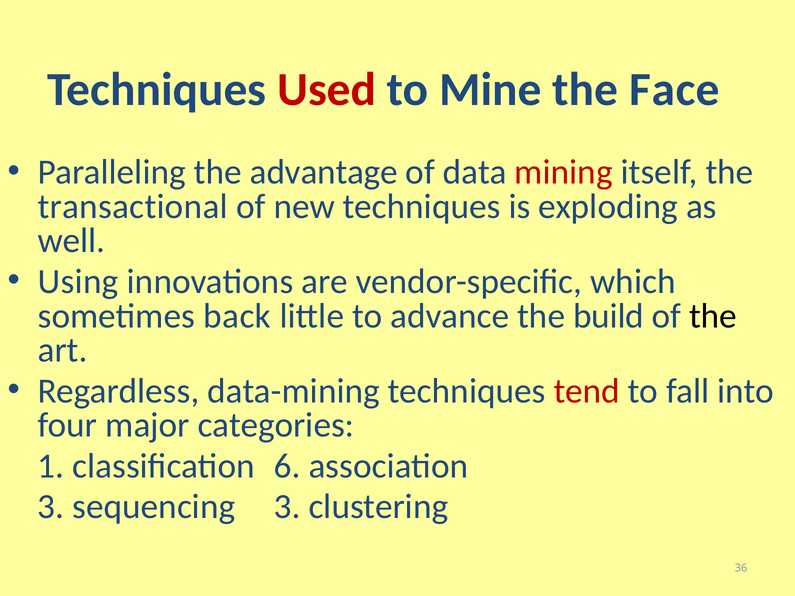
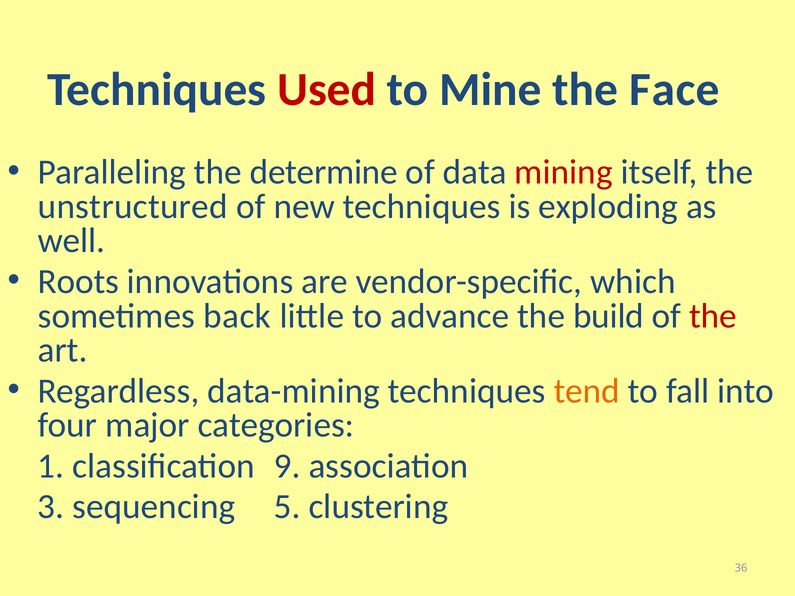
advantage: advantage -> determine (324, 172)
transactional: transactional -> unstructured (133, 207)
Using: Using -> Roots (78, 282)
the colour: black -> red (713, 316)
tend colour: red -> orange (587, 391)
6: 6 -> 9 (287, 466)
sequencing 3: 3 -> 5 (287, 507)
